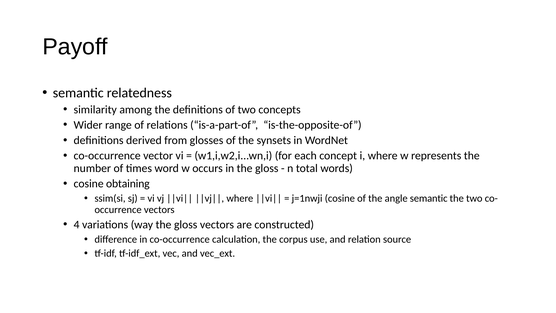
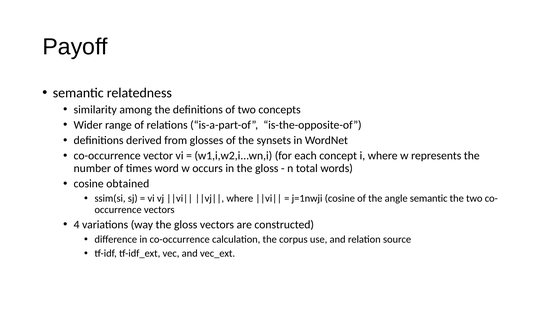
obtaining: obtaining -> obtained (128, 184)
